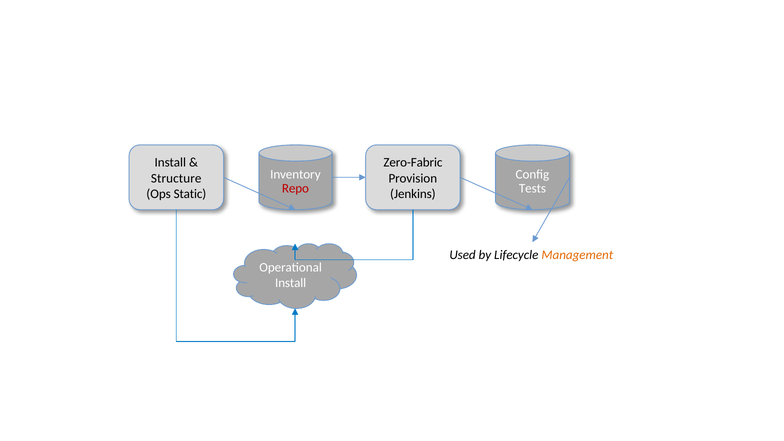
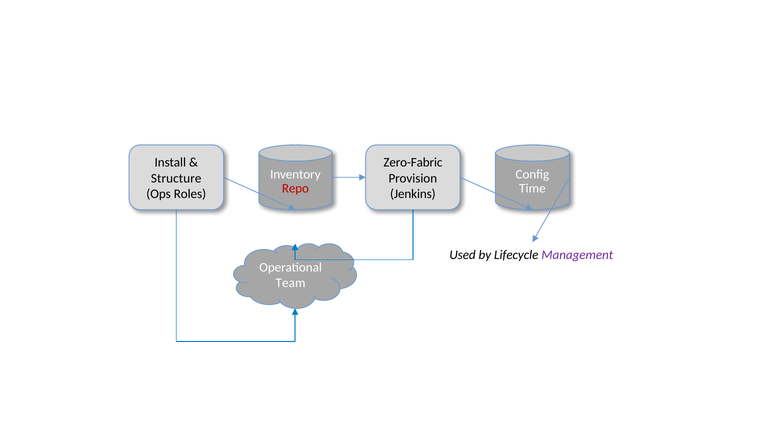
Tests: Tests -> Time (532, 188)
Static: Static -> Roles (190, 194)
Management colour: orange -> purple (577, 255)
Install: Install -> Team (291, 283)
